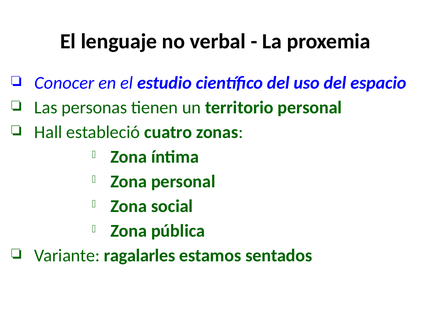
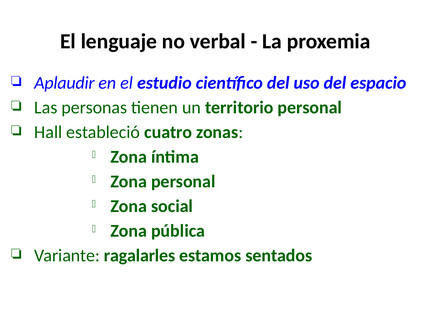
Conocer: Conocer -> Aplaudir (64, 83)
